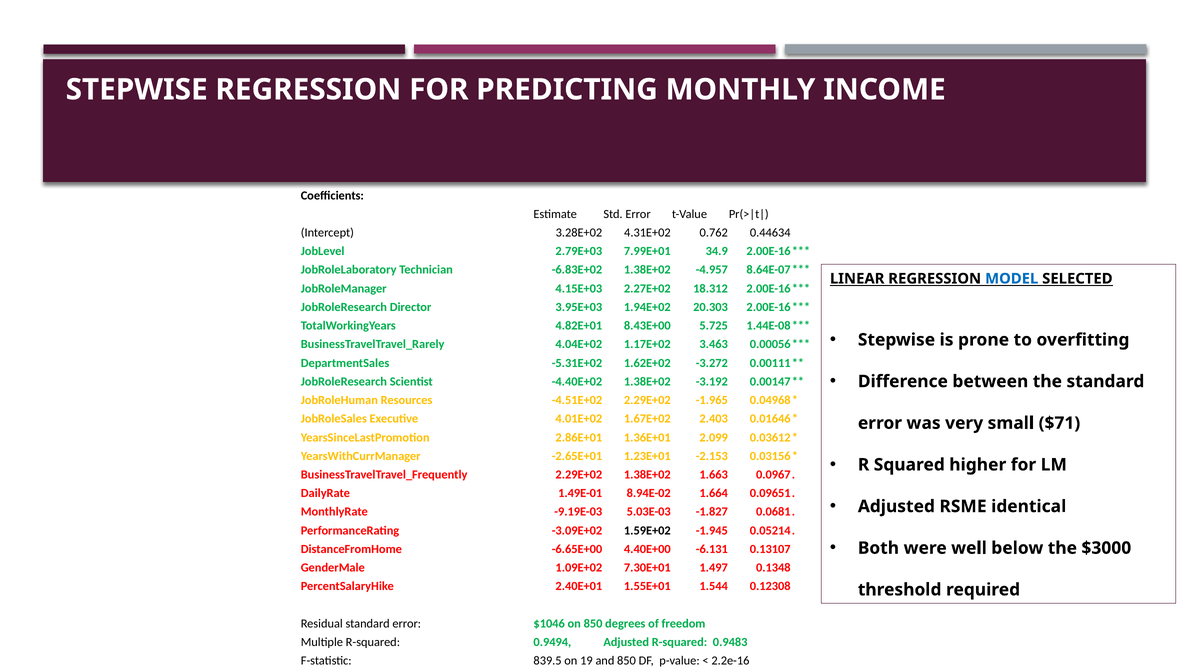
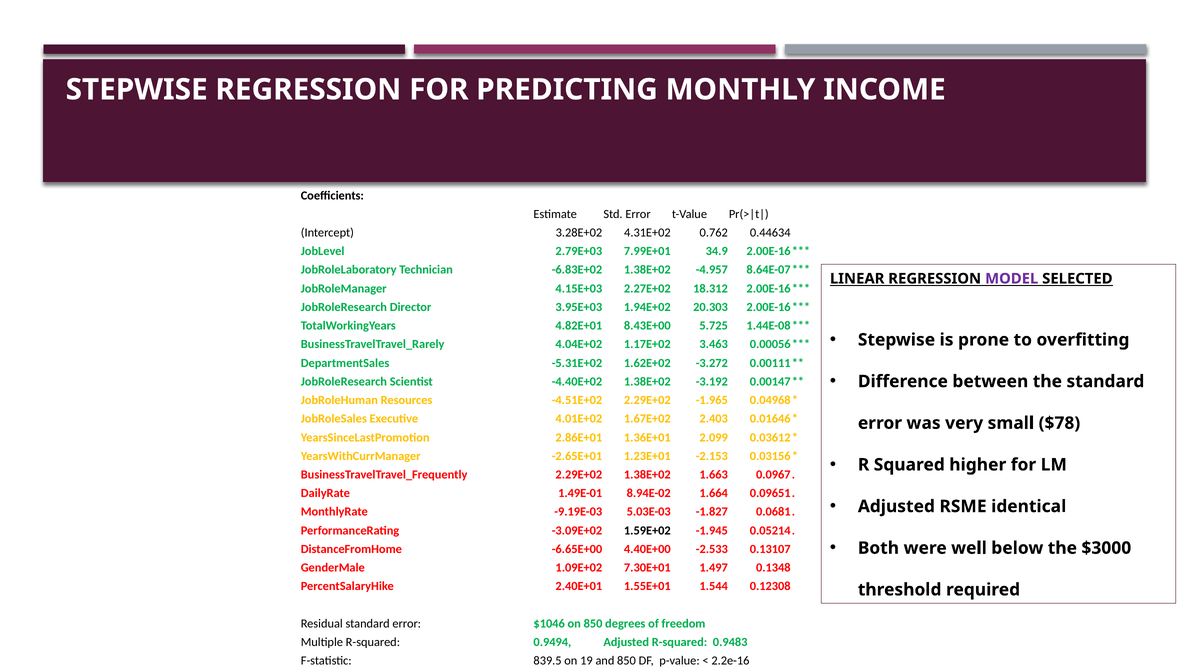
MODEL colour: blue -> purple (1012, 279)
$71: $71 -> $78 (1059, 423)
-6.131: -6.131 -> -2.533 (712, 549)
